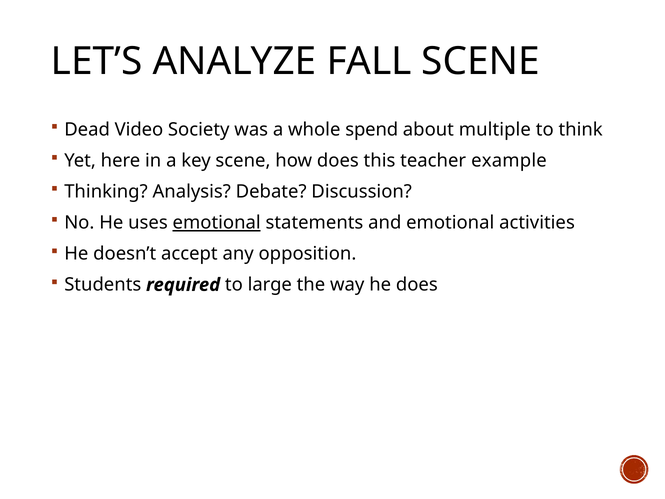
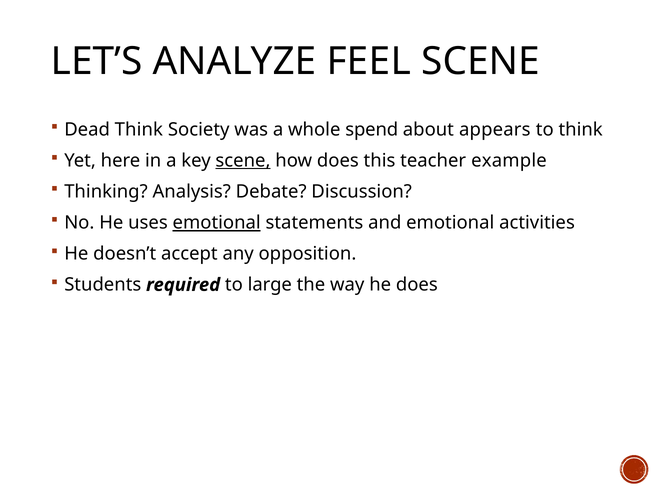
FALL: FALL -> FEEL (369, 61)
Dead Video: Video -> Think (139, 130)
multiple: multiple -> appears (495, 130)
scene underline: none -> present (243, 161)
